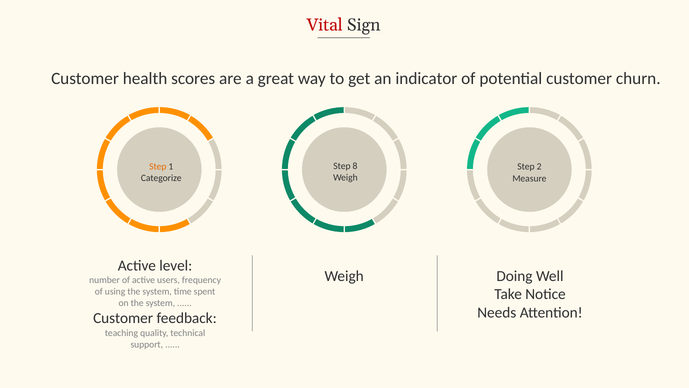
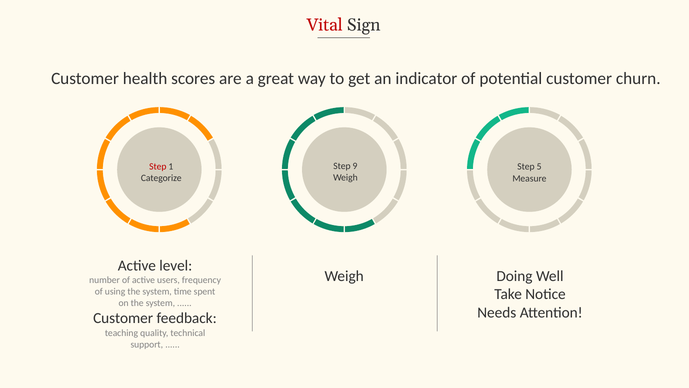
8: 8 -> 9 (355, 166)
Step colour: orange -> red (158, 166)
2: 2 -> 5 (539, 167)
